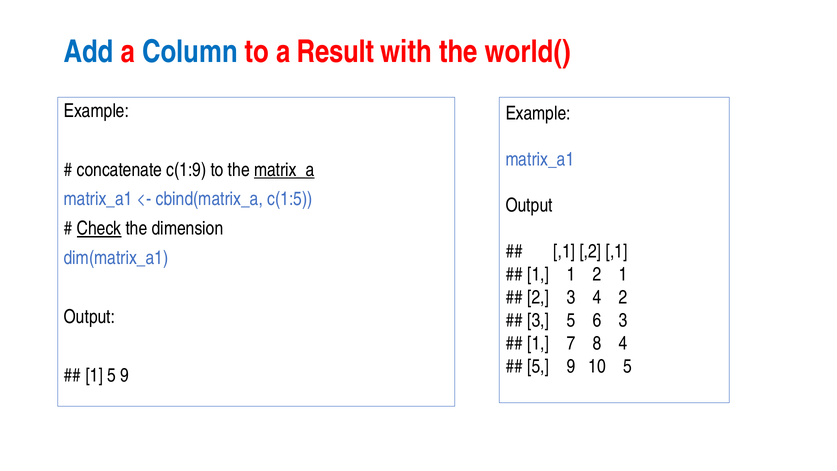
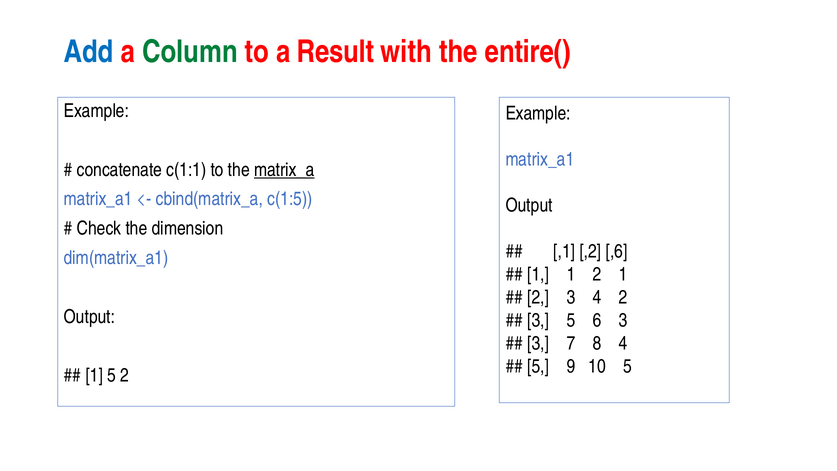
Column colour: blue -> green (190, 52)
world(: world( -> entire( (528, 52)
c(1:9: c(1:9 -> c(1:1 (186, 170)
Check underline: present -> none (99, 228)
,2 ,1: ,1 -> ,6 (617, 251)
1: 1 -> 3 (538, 343)
1 5 9: 9 -> 2 (125, 376)
